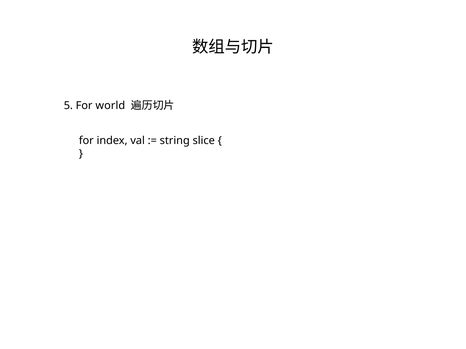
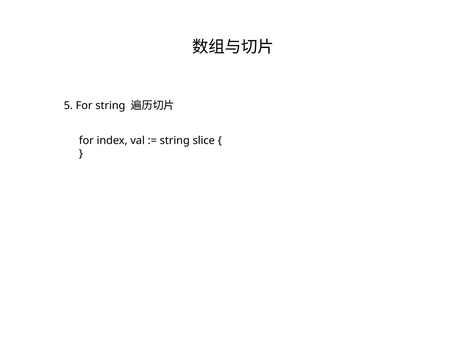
For world: world -> string (110, 106)
